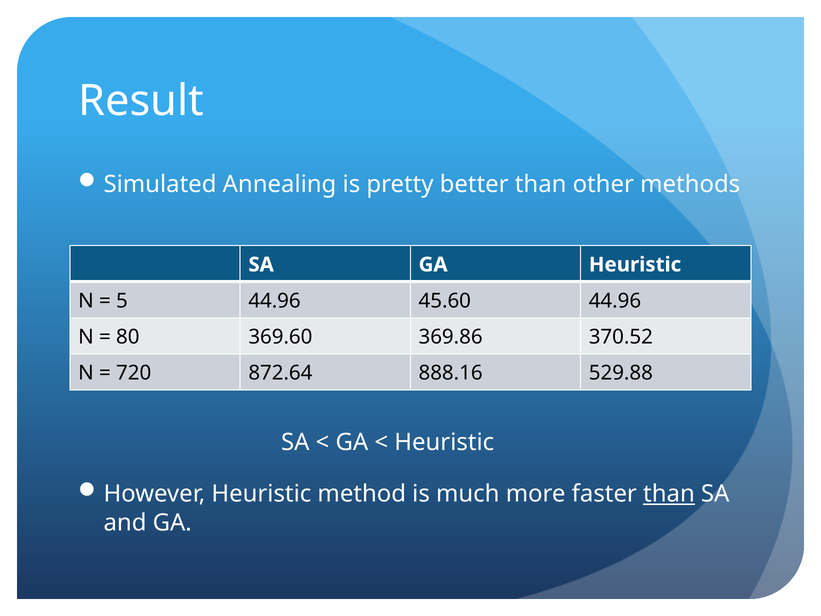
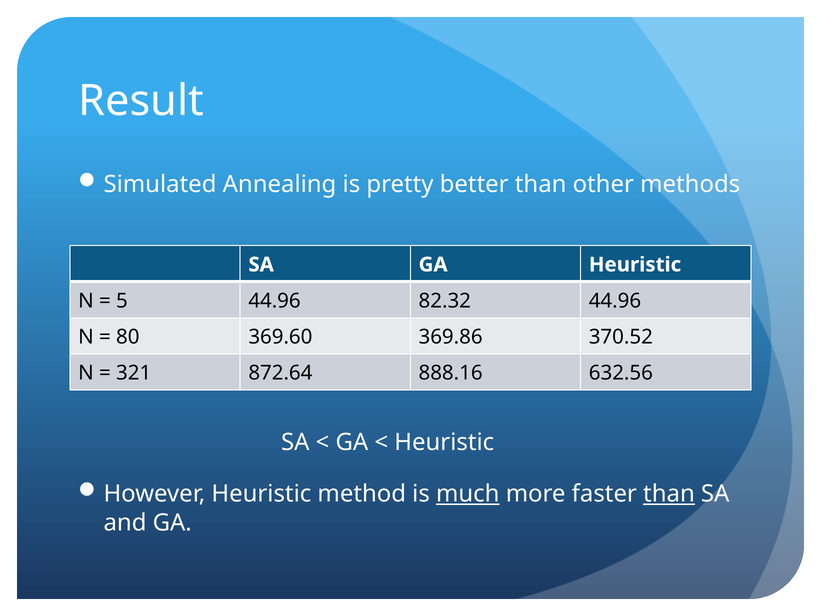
45.60: 45.60 -> 82.32 (445, 301)
720: 720 -> 321 (134, 373)
529.88: 529.88 -> 632.56 (621, 373)
much underline: none -> present (468, 494)
